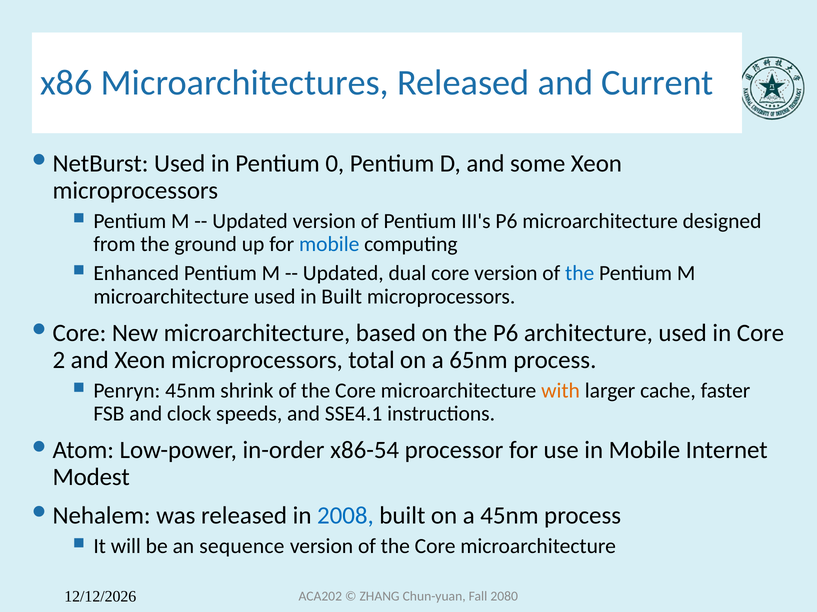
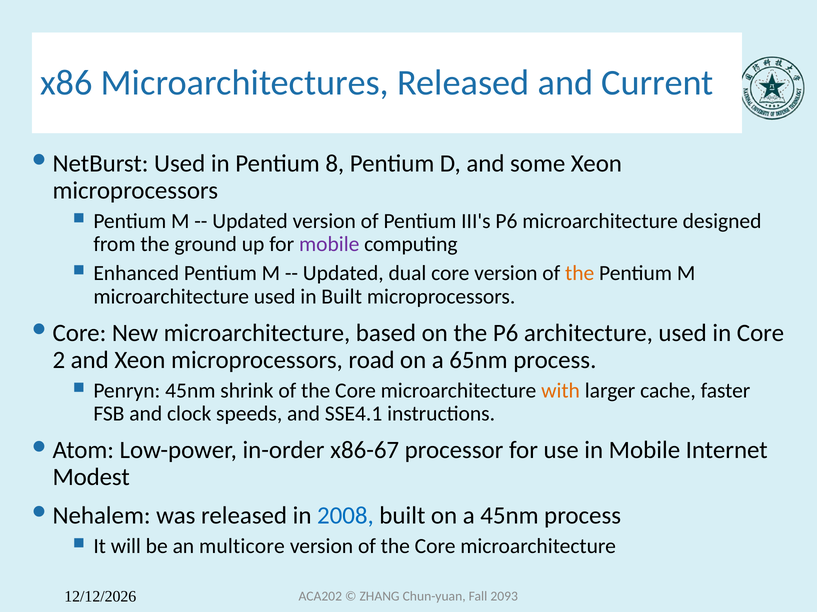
0: 0 -> 8 (335, 164)
mobile colour: blue -> purple (329, 245)
the colour: blue -> orange (580, 274)
total: total -> road (372, 360)
x86-54: x86-54 -> x86-67 (365, 451)
sequence: sequence -> multicore (242, 547)
2080: 2080 -> 2093 (504, 597)
